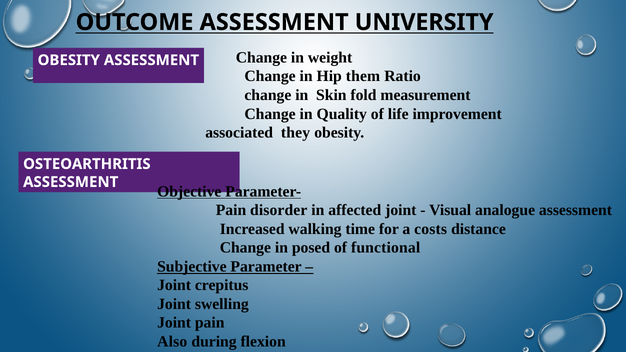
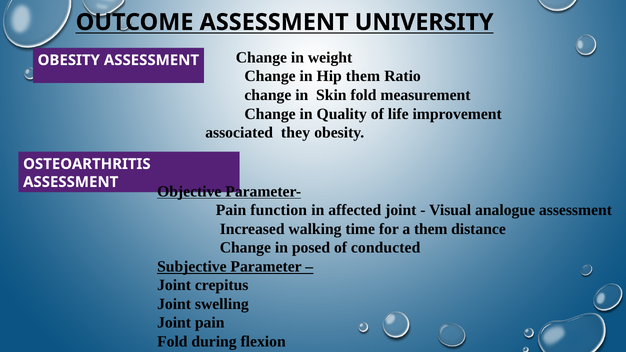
disorder: disorder -> function (279, 210)
a costs: costs -> them (431, 229)
functional: functional -> conducted (386, 248)
Also: Also -> Fold (172, 342)
